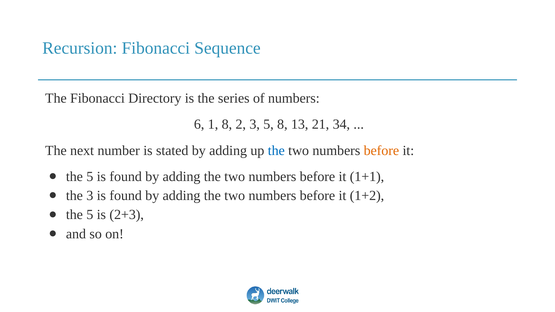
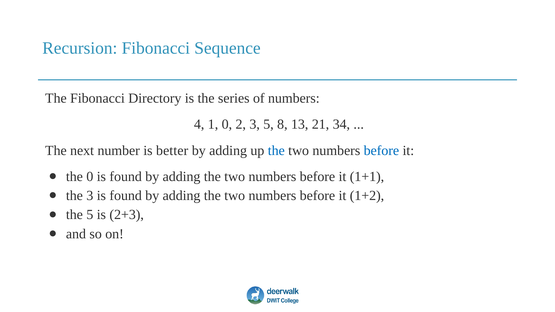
6: 6 -> 4 (199, 124)
1 8: 8 -> 0 (227, 124)
stated: stated -> better (172, 151)
before colour: orange -> blue (381, 151)
5: 5 -> 0 (90, 177)
